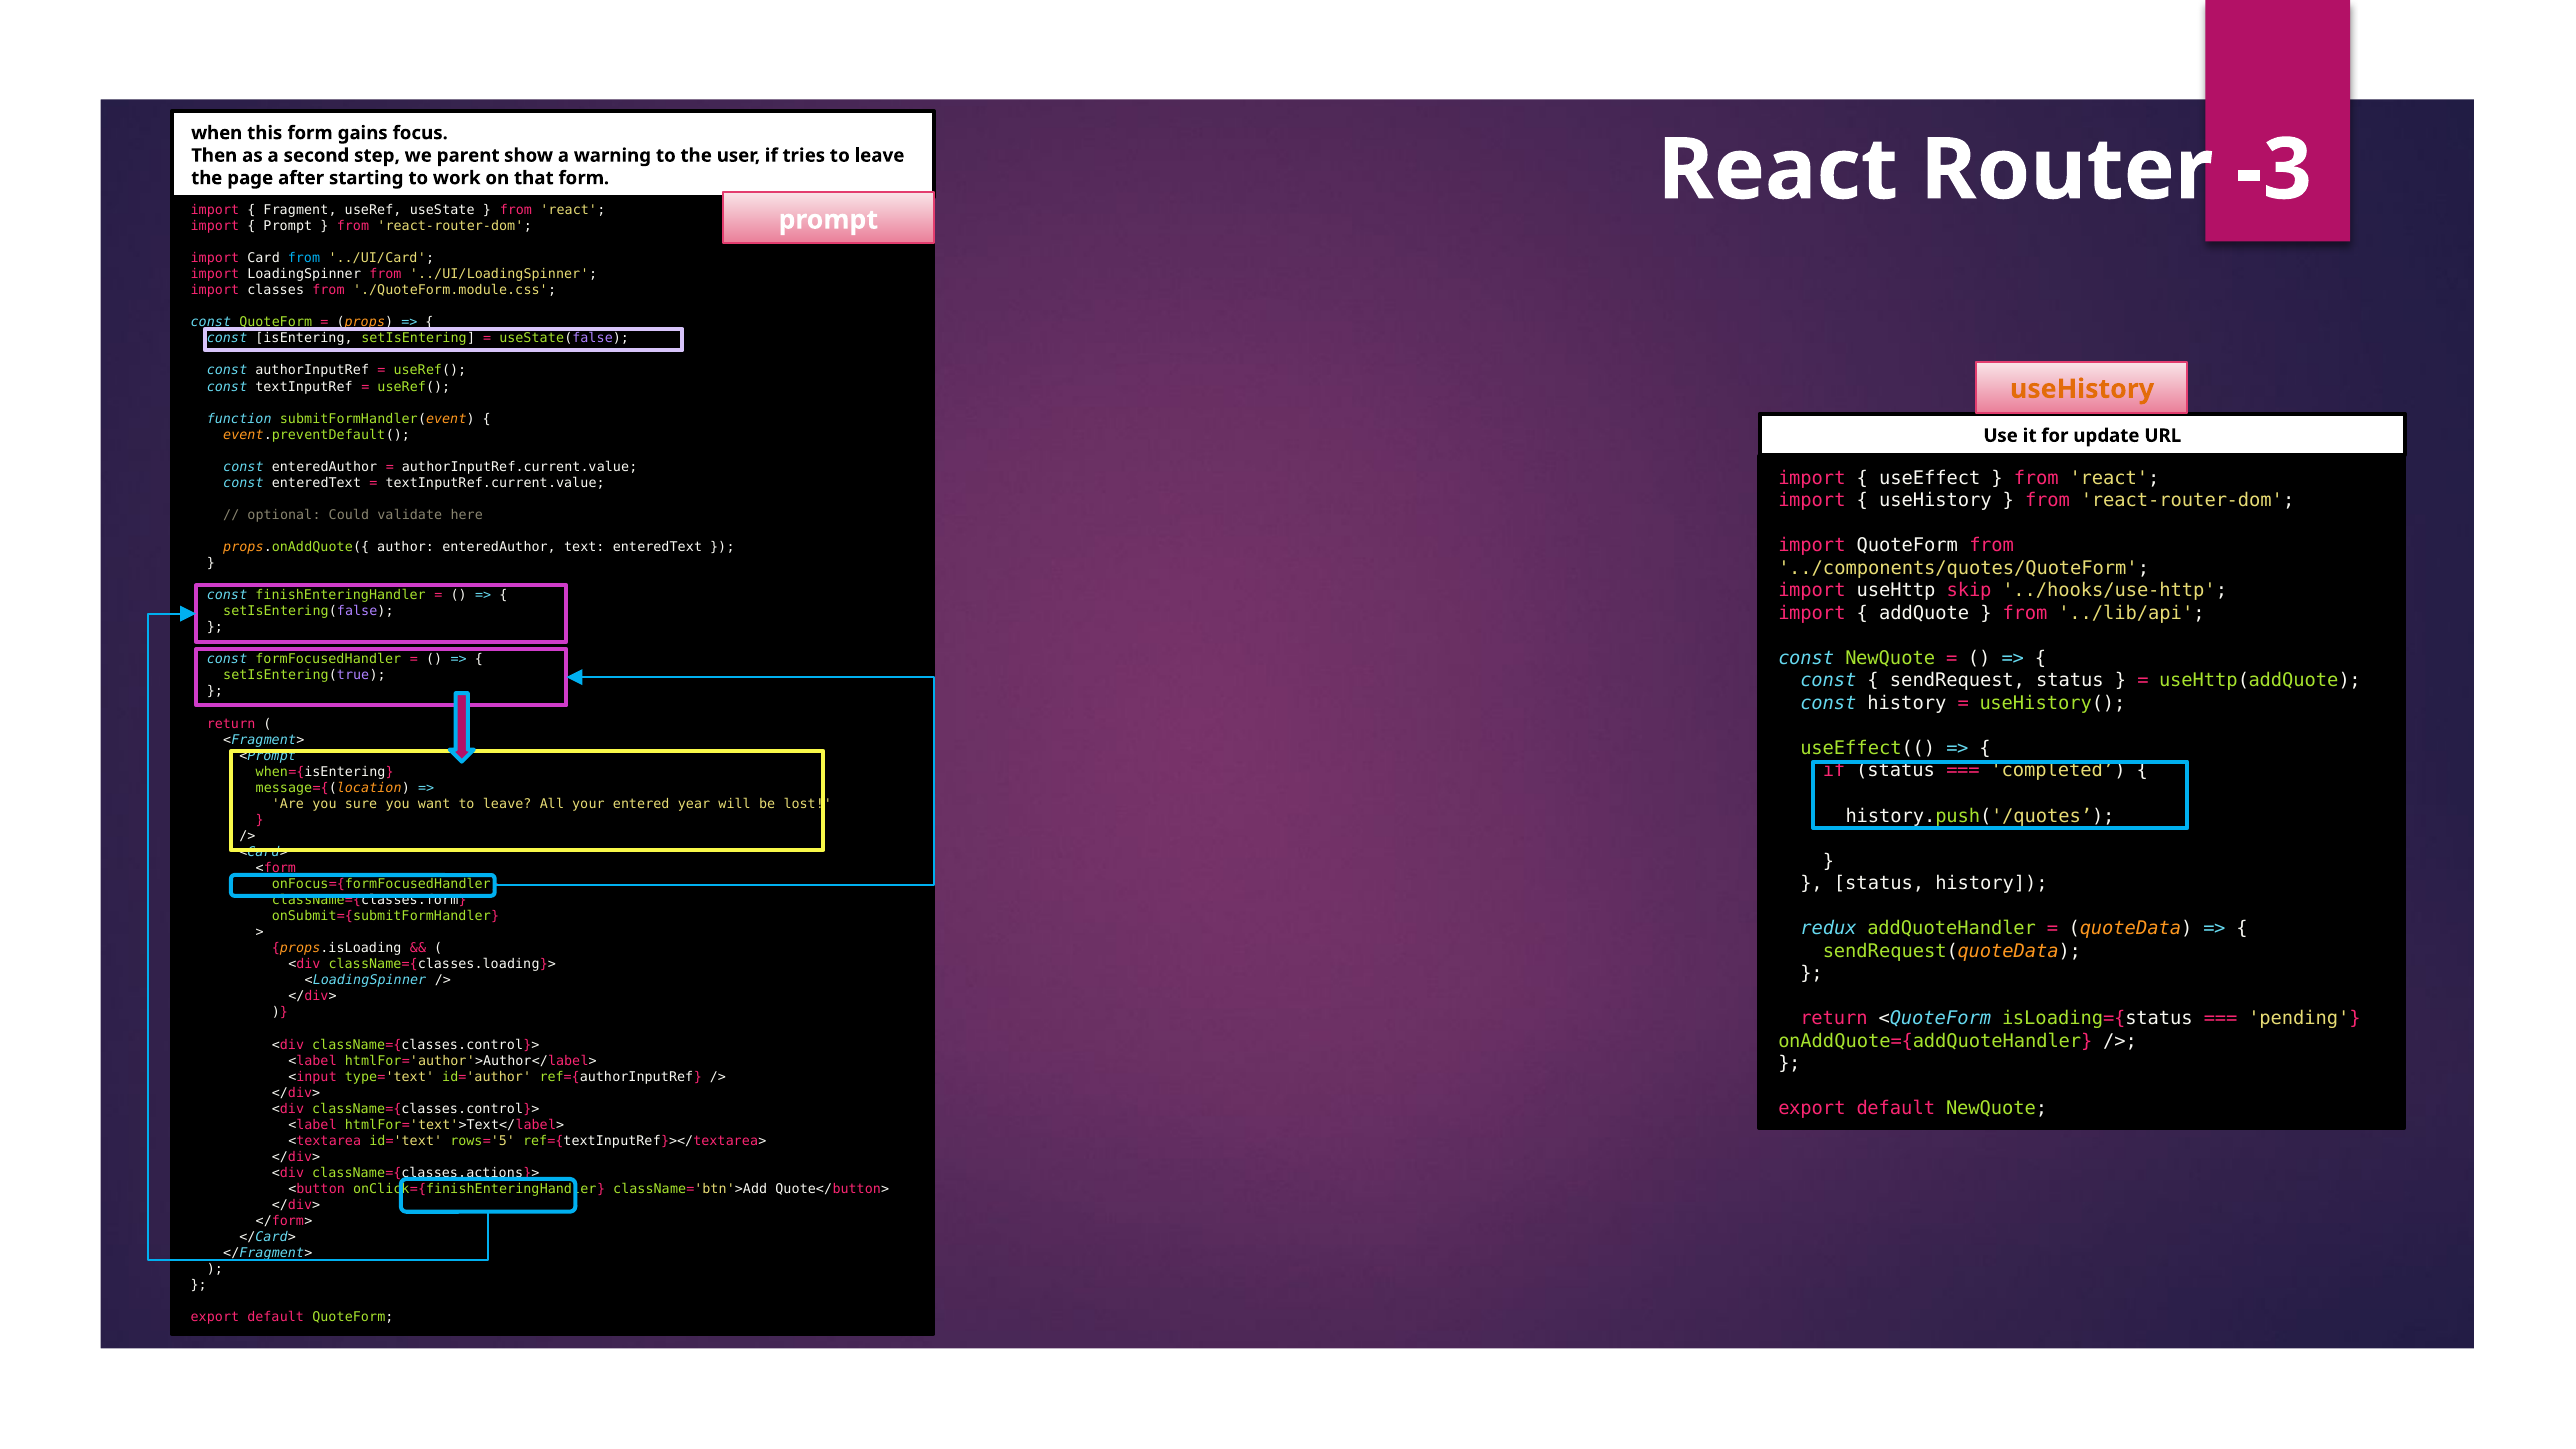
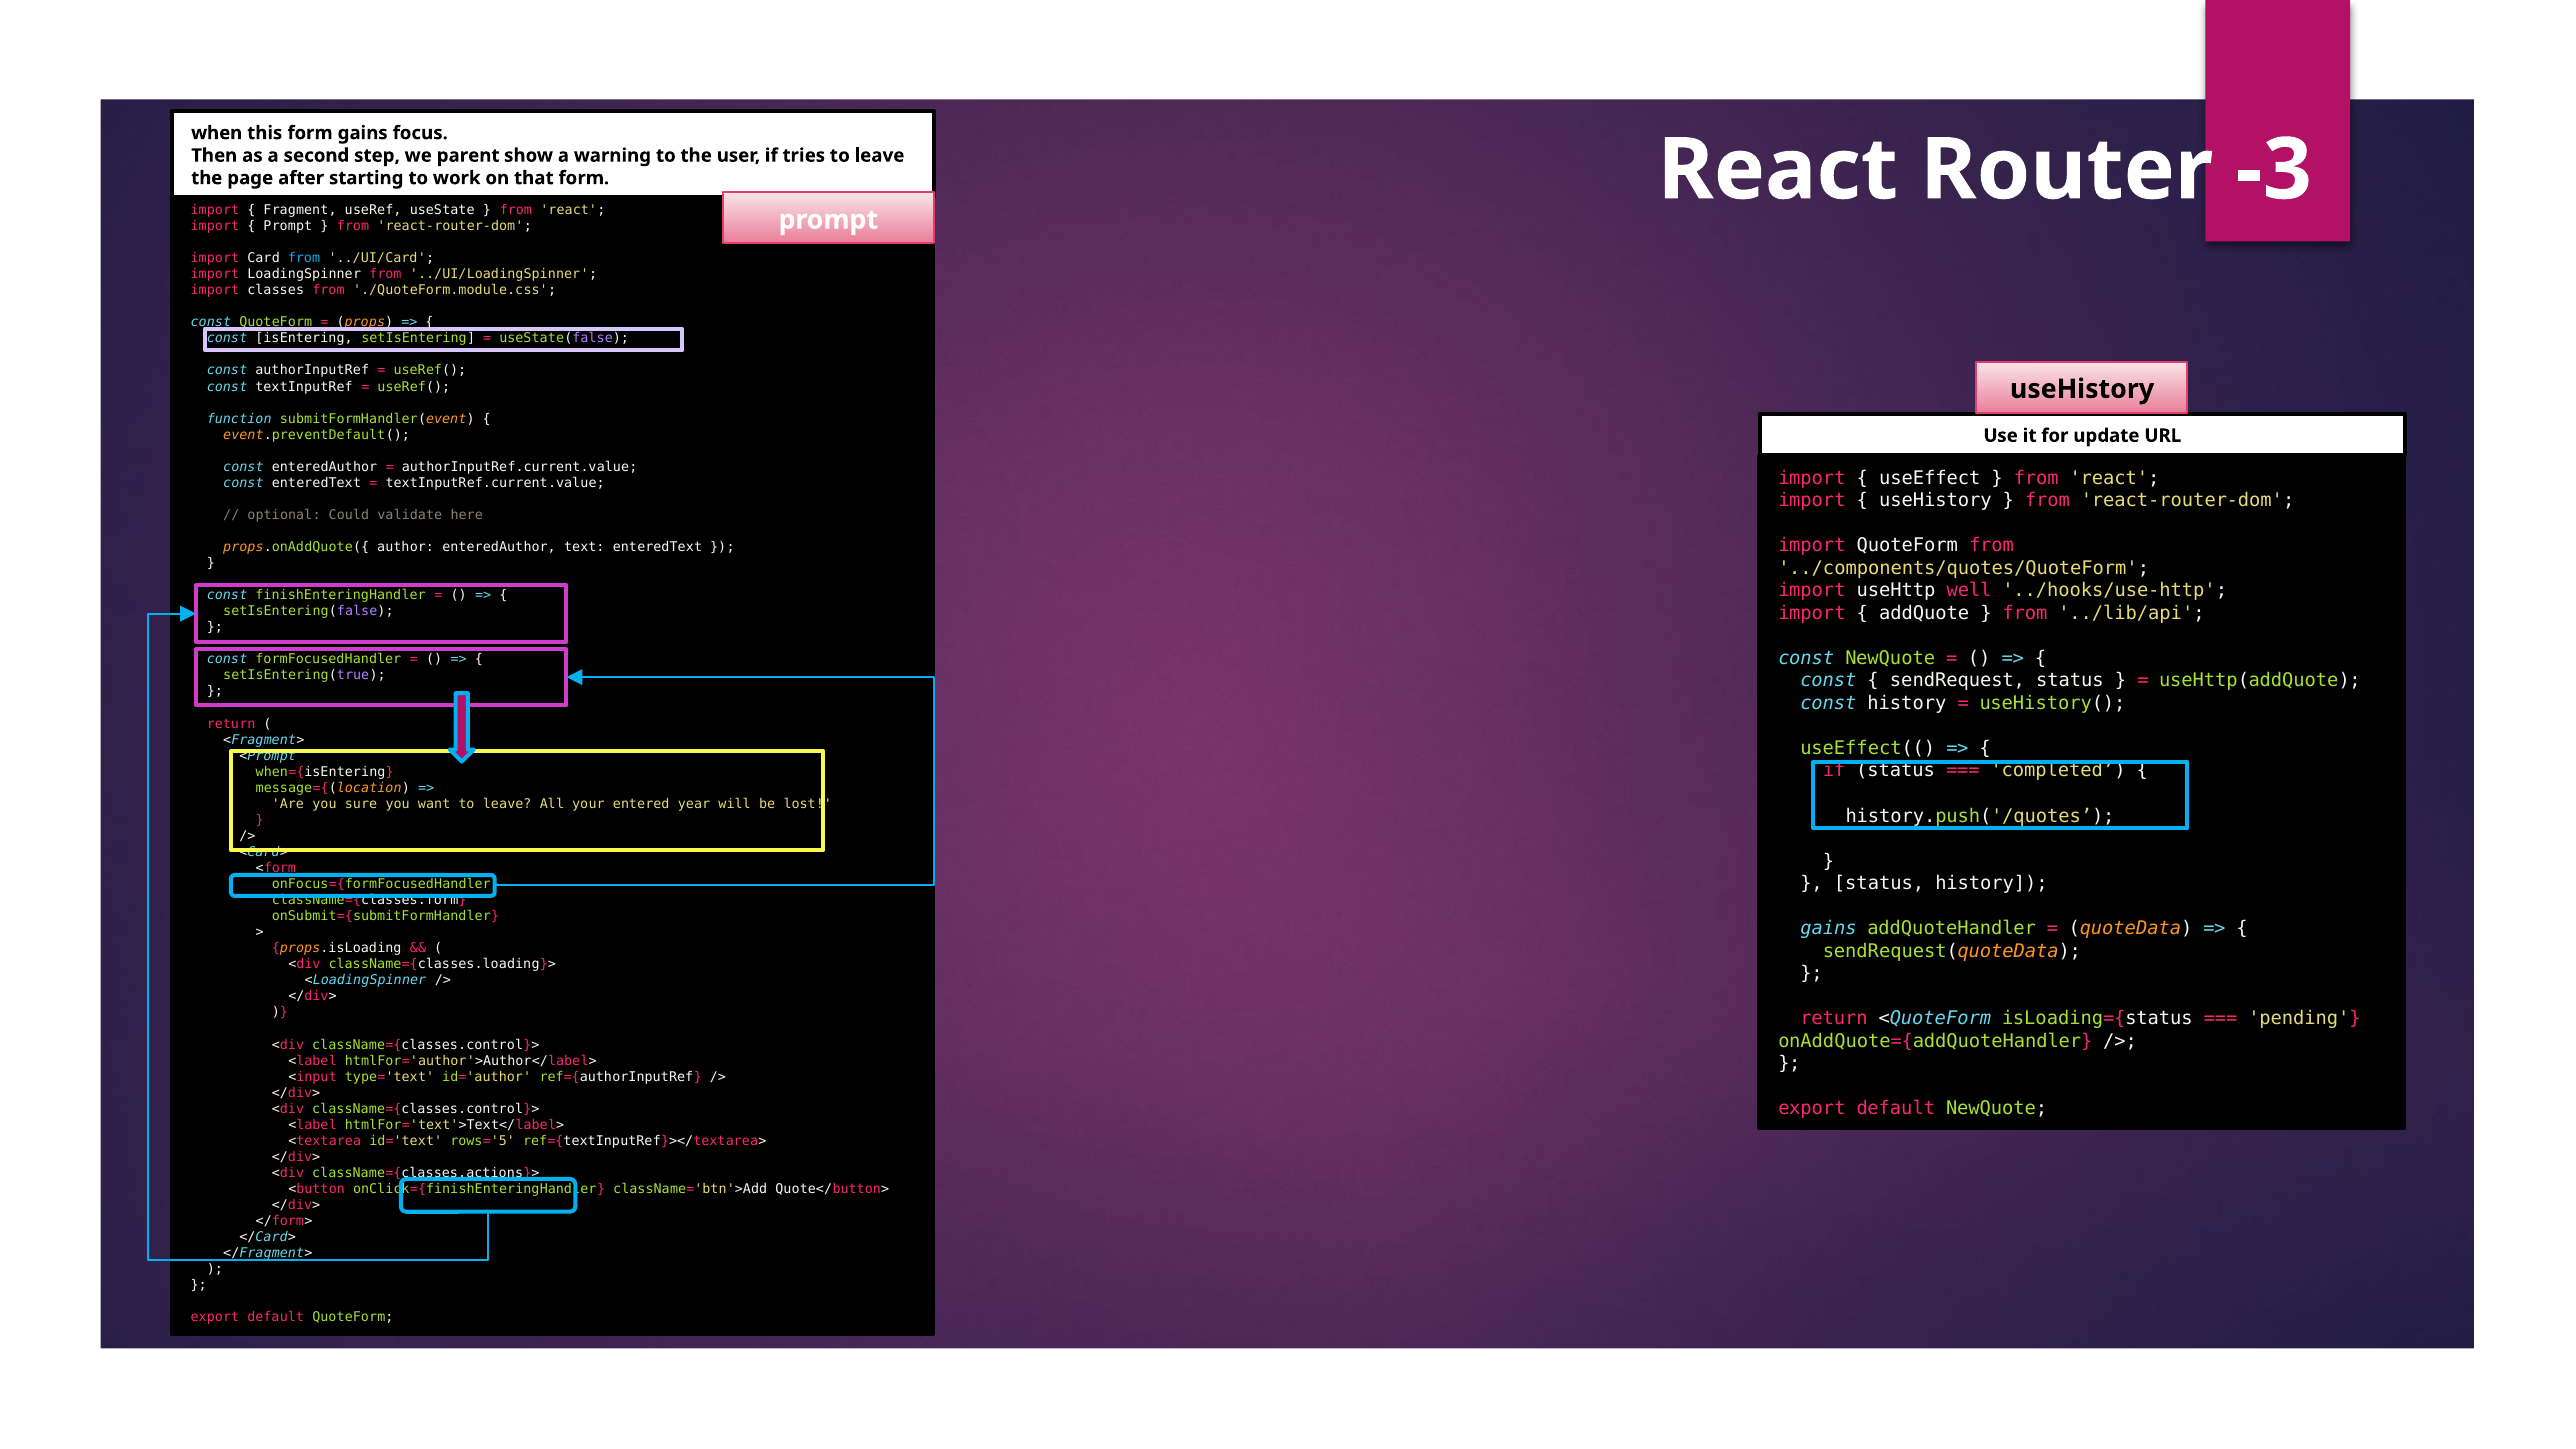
useHistory colour: orange -> black (2082, 389)
skip: skip -> well (1969, 591)
redux: redux -> gains (1829, 928)
